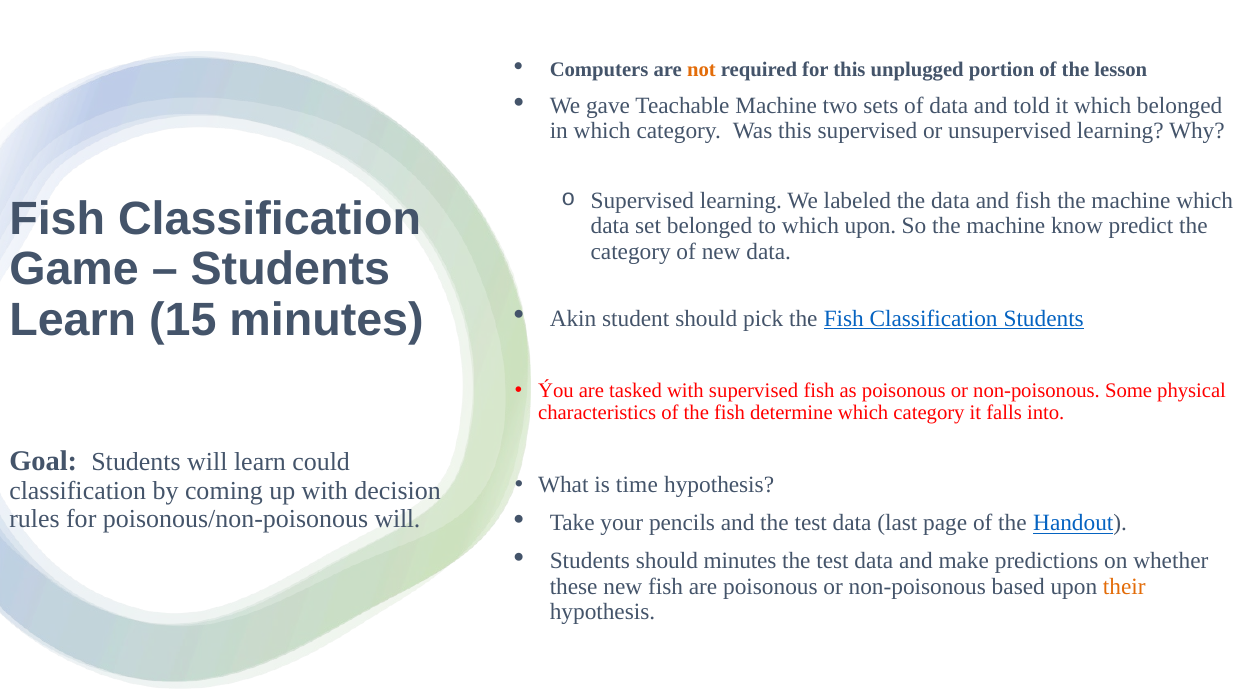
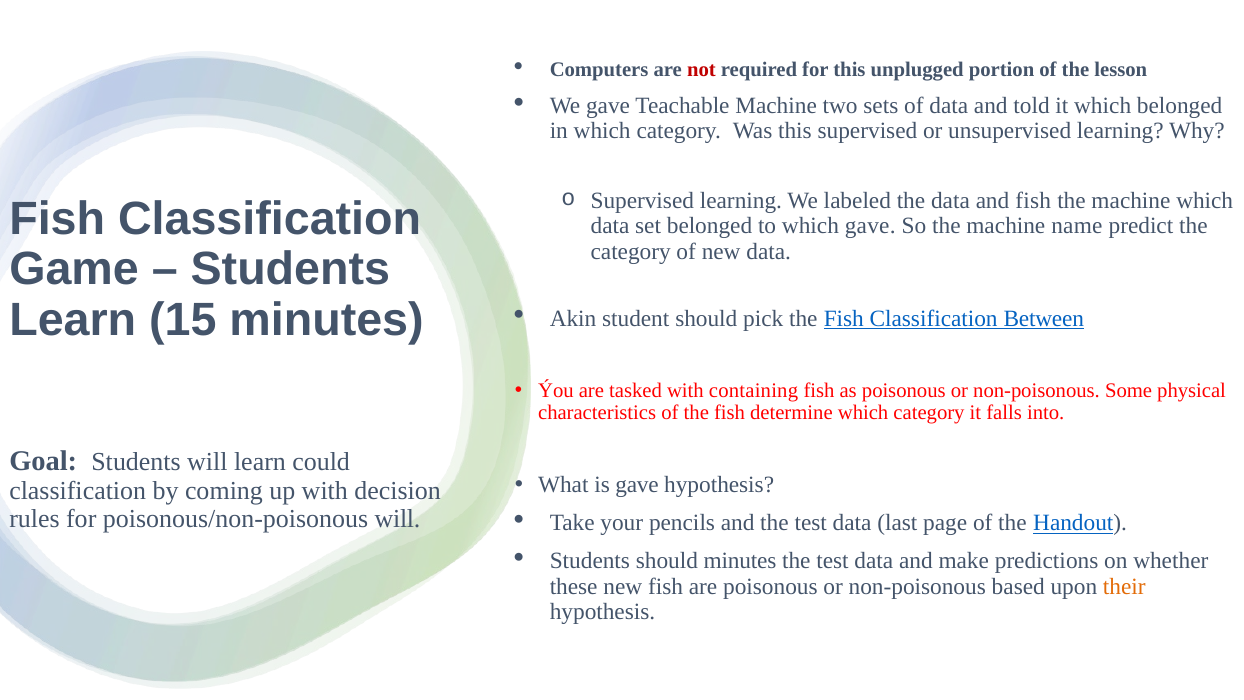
not colour: orange -> red (701, 69)
which upon: upon -> gave (870, 226)
know: know -> name (1077, 226)
Classification Students: Students -> Between (1044, 318)
with supervised: supervised -> containing (754, 390)
is time: time -> gave (637, 485)
